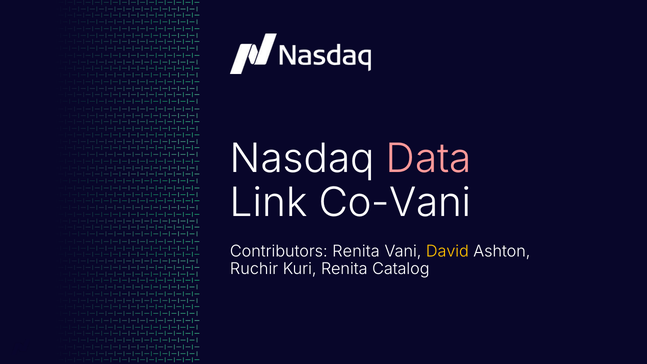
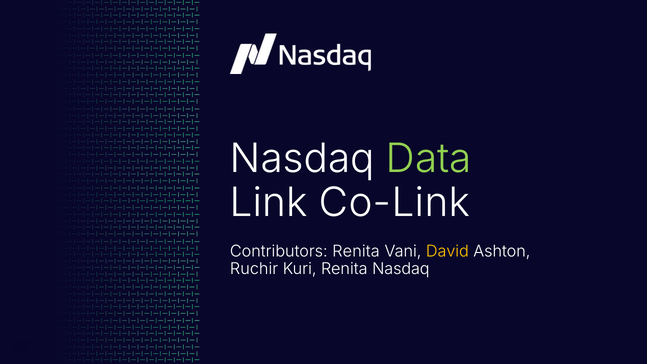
Data colour: pink -> light green (429, 159)
Co-Vani: Co-Vani -> Co-Link (394, 203)
Renita Catalog: Catalog -> Nasdaq (401, 269)
